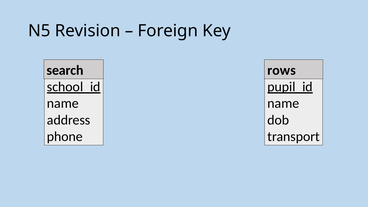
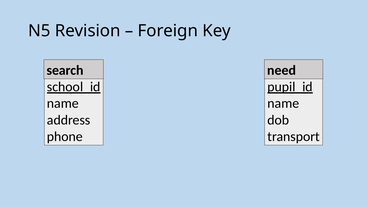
rows: rows -> need (282, 70)
